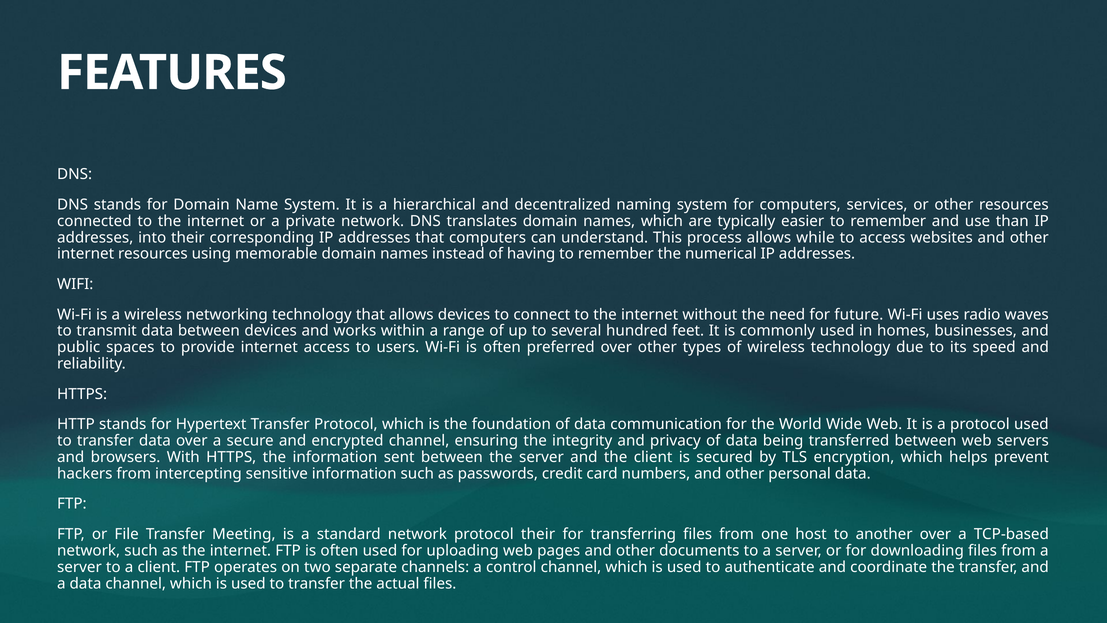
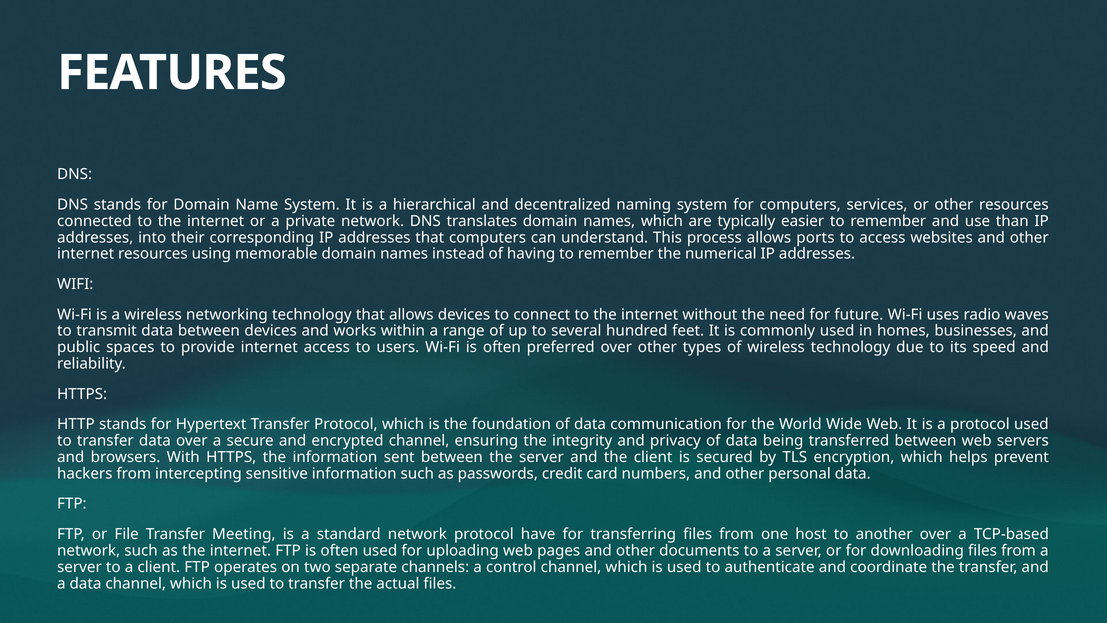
while: while -> ports (815, 237)
protocol their: their -> have (538, 534)
